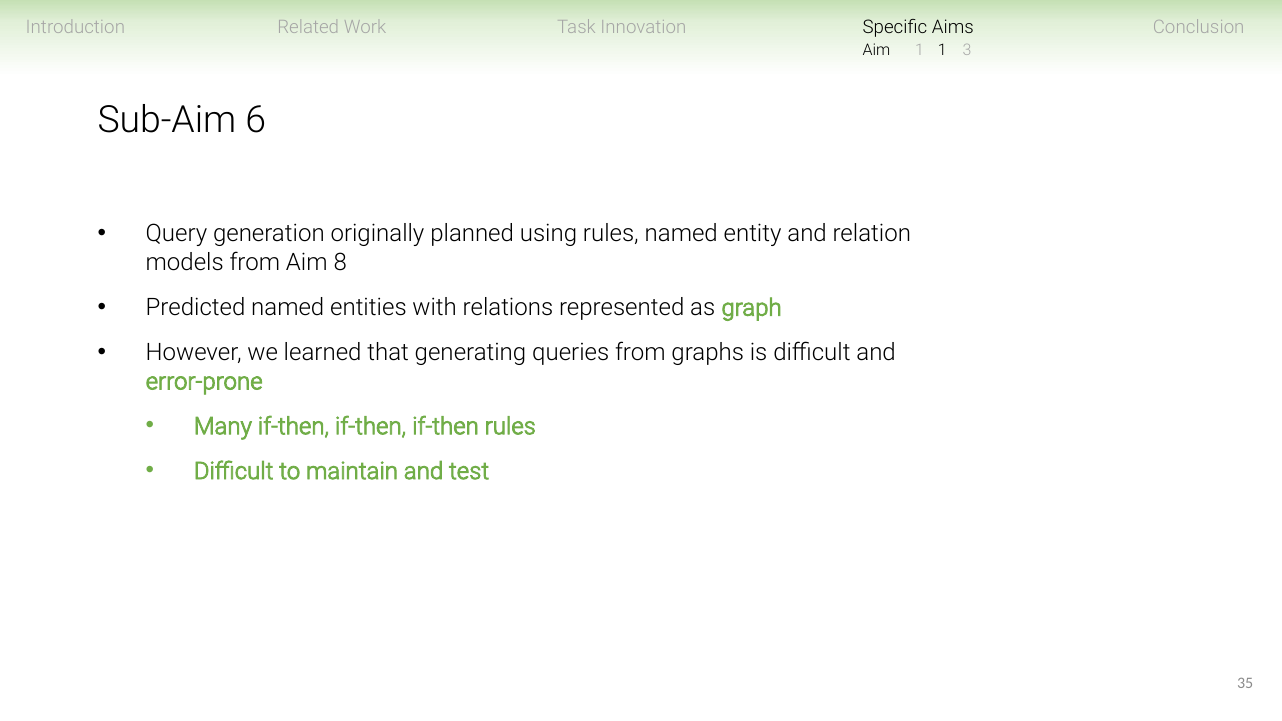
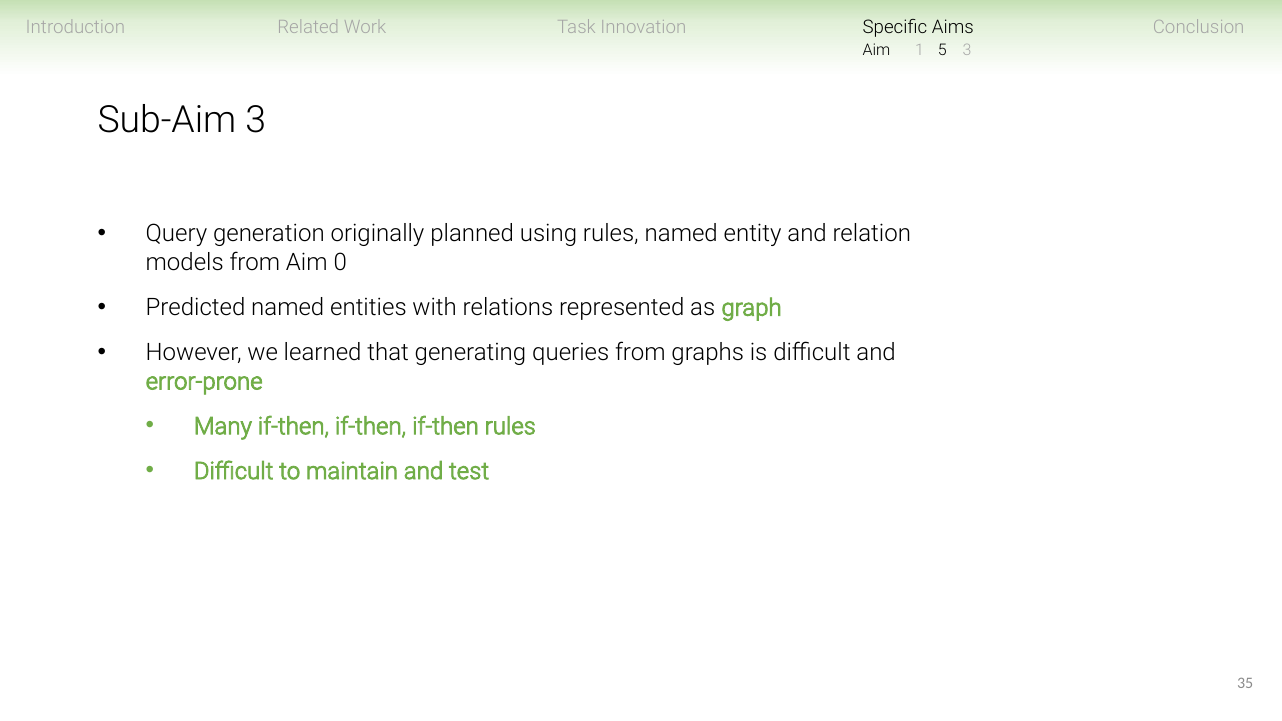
1 1: 1 -> 5 (942, 50)
Sub-Aim 6: 6 -> 3 (256, 121)
8: 8 -> 0 (340, 263)
